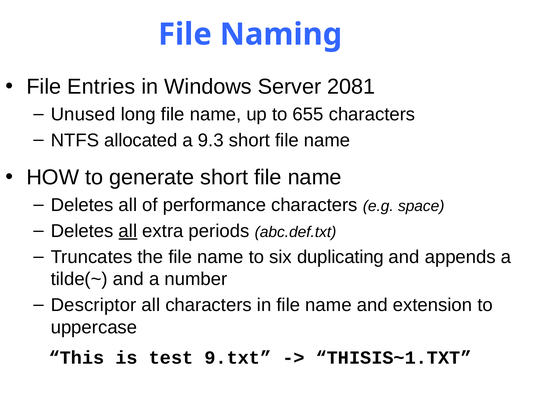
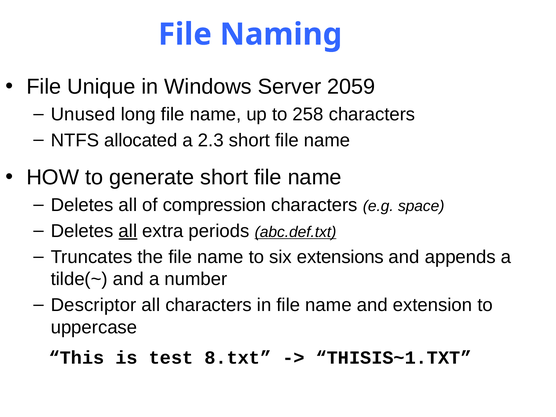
Entries: Entries -> Unique (101, 87)
2081: 2081 -> 2059 (351, 87)
655: 655 -> 258 (308, 114)
9.3: 9.3 -> 2.3 (211, 140)
performance: performance -> compression (215, 205)
abc.def.txt underline: none -> present (296, 232)
duplicating: duplicating -> extensions (340, 257)
9.txt: 9.txt -> 8.txt (238, 358)
